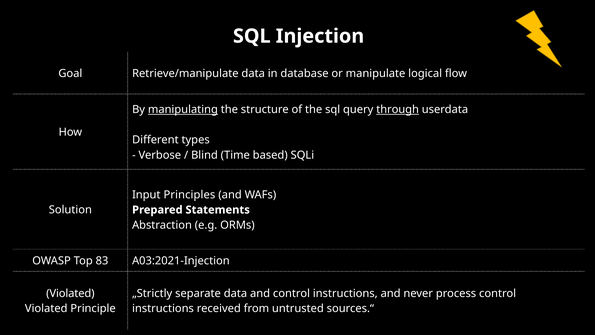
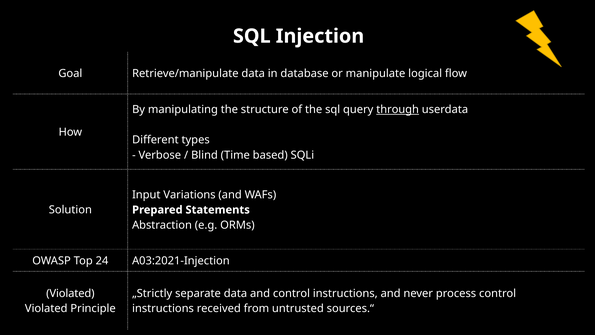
manipulating underline: present -> none (183, 109)
Principles: Principles -> Variations (189, 194)
83: 83 -> 24 (102, 261)
